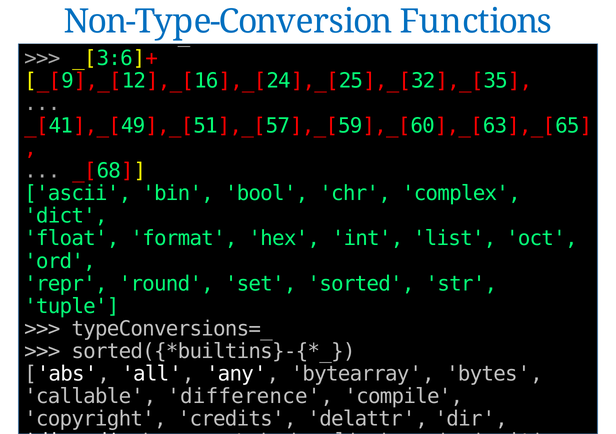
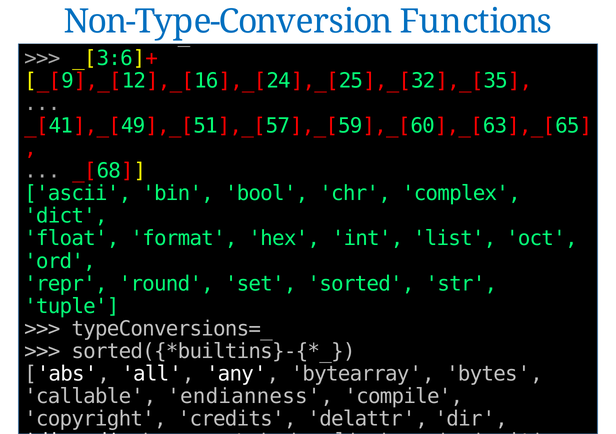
difference: difference -> endianness (250, 397)
